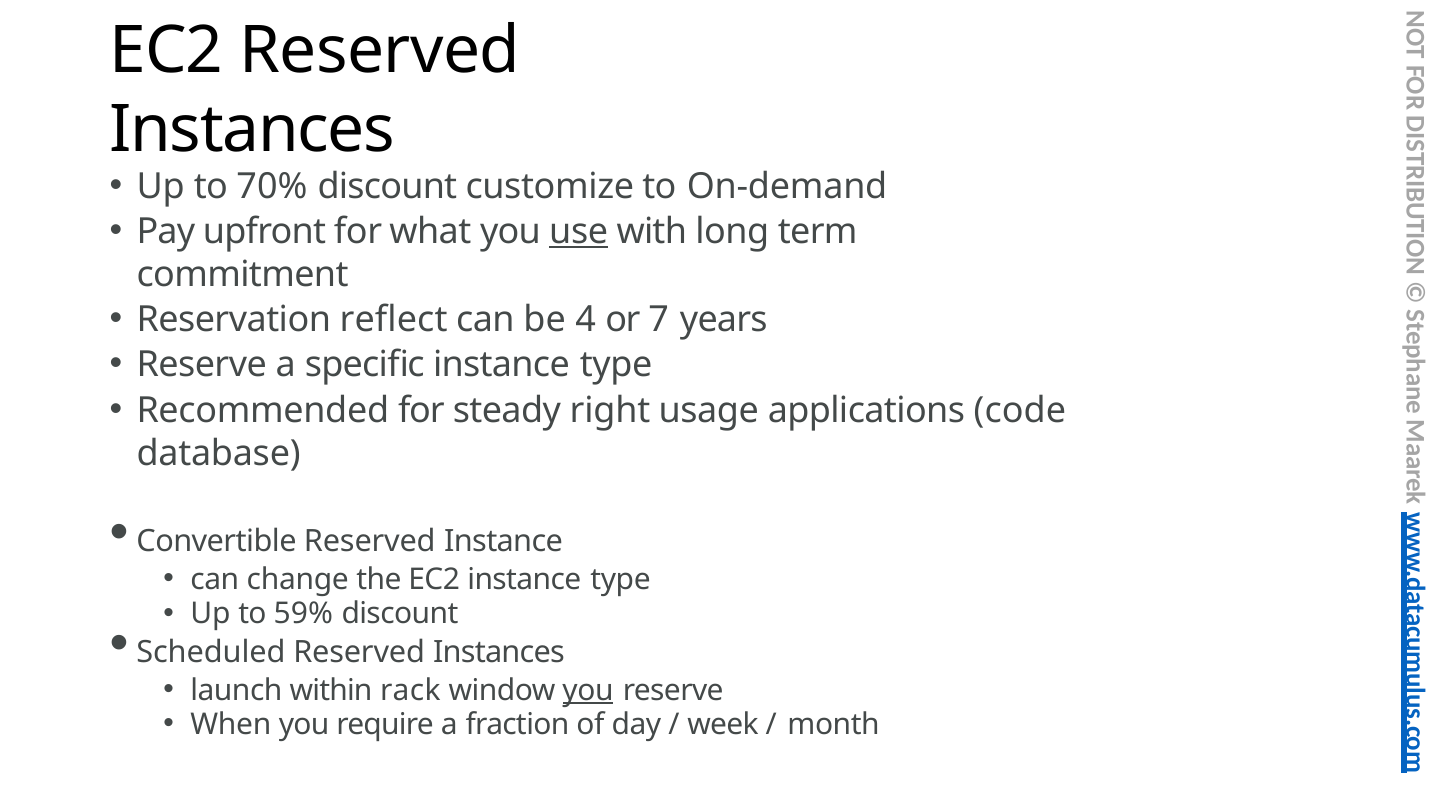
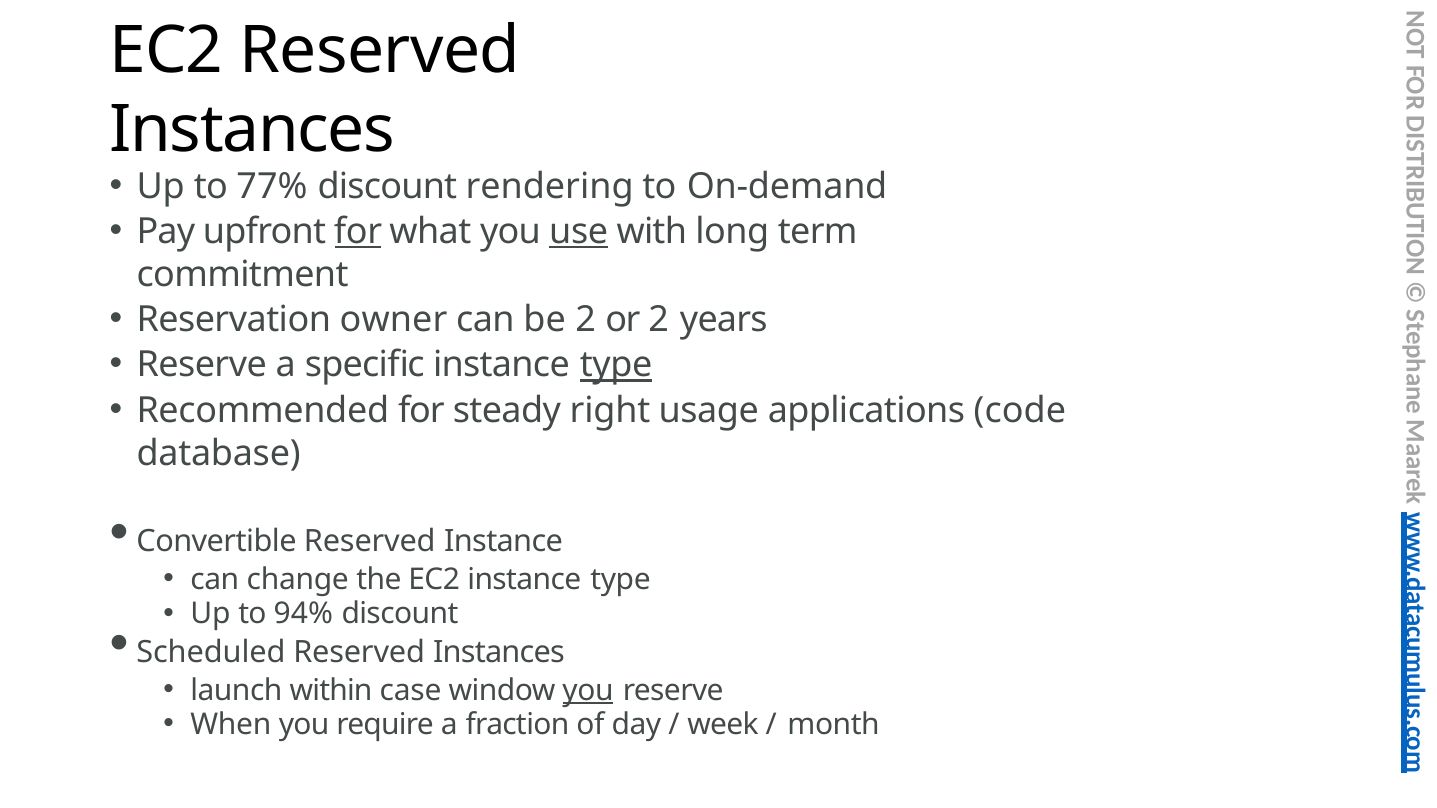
70%: 70% -> 77% (272, 187)
customize: customize -> rendering (550, 187)
for underline: none -> present (358, 232)
reflect: reflect -> owner (394, 320)
be 4: 4 -> 2 (586, 320)
or 7: 7 -> 2 (659, 320)
type underline: none -> present (616, 365)
59%: 59% -> 94% (303, 614)
rack: rack -> case (411, 691)
